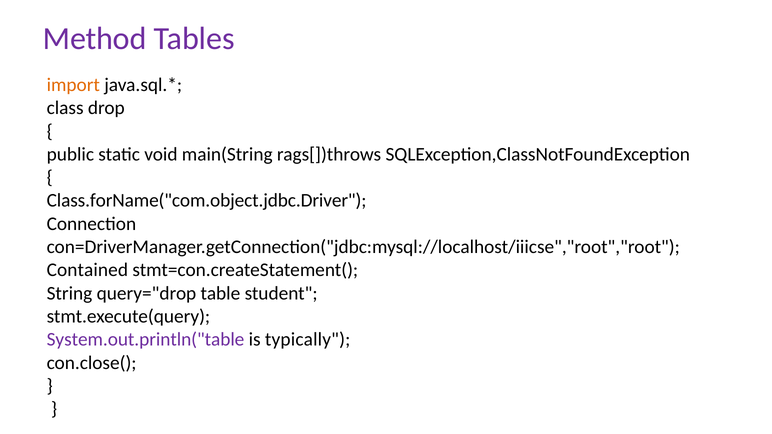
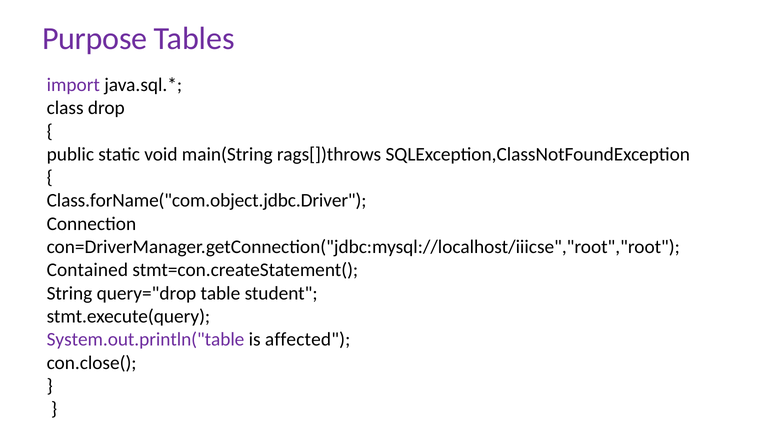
Method: Method -> Purpose (95, 38)
import colour: orange -> purple (73, 85)
typically: typically -> affected (308, 340)
